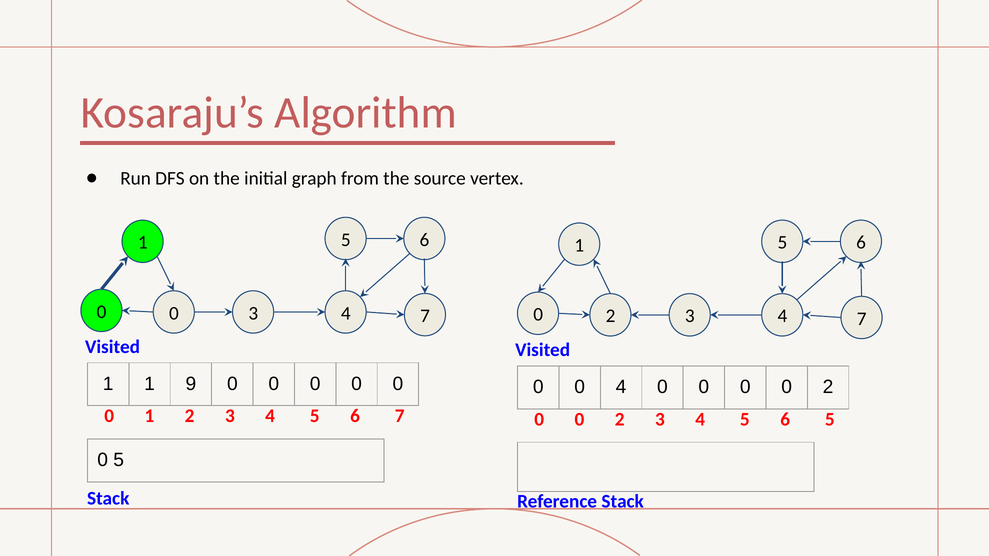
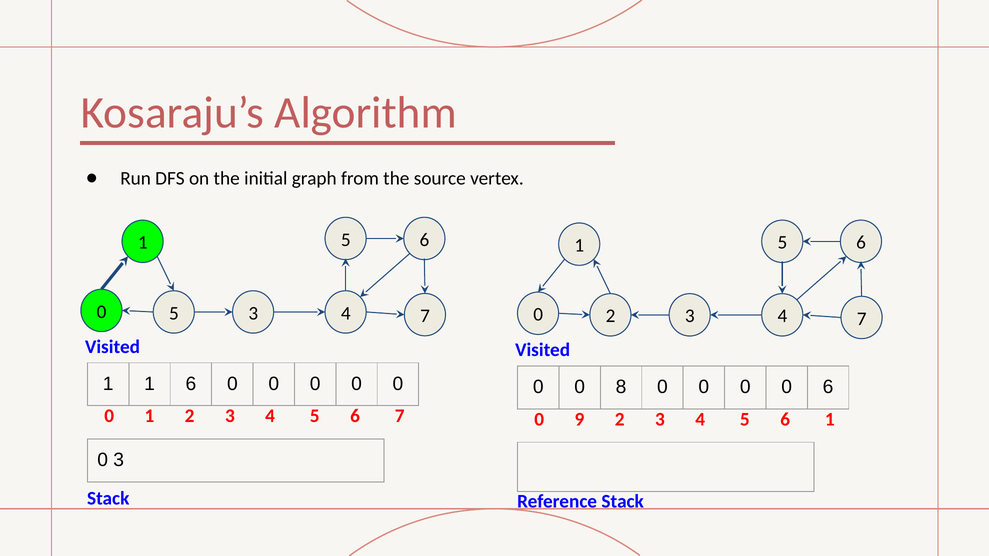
0: 0 -> 5 (174, 313)
1 9: 9 -> 6 (191, 384)
0 4: 4 -> 8 (621, 387)
0 0 0 2: 2 -> 6 (828, 387)
0: 0 -> 9 (579, 420)
5 6 5: 5 -> 1 (830, 420)
0 5: 5 -> 3 (119, 460)
